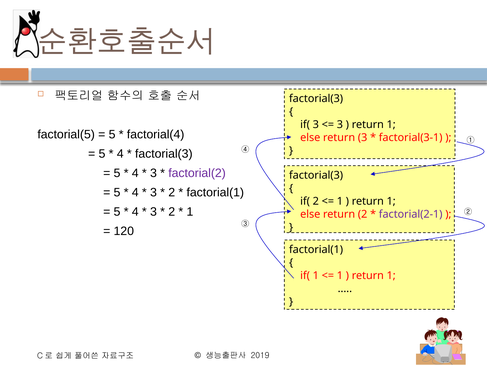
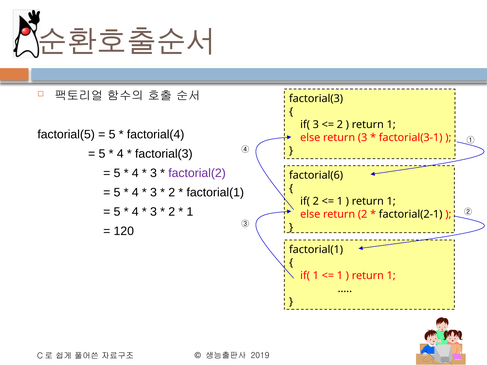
3: 3 -> 2 (340, 125)
factorial(3: factorial(3 -> factorial(6 (316, 176)
factorial(2-1 colour: purple -> black (411, 214)
